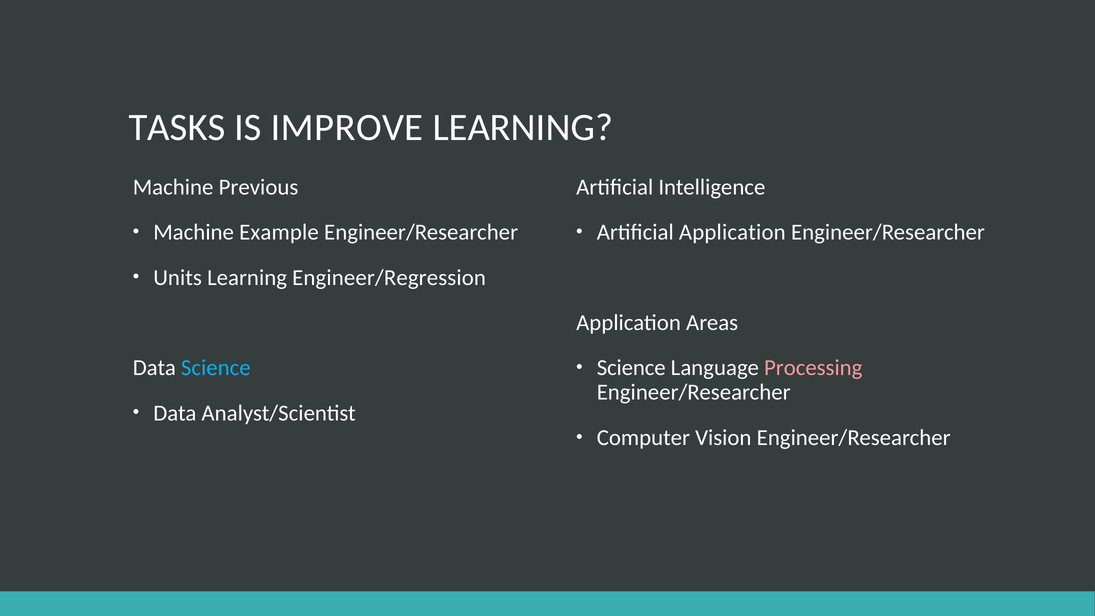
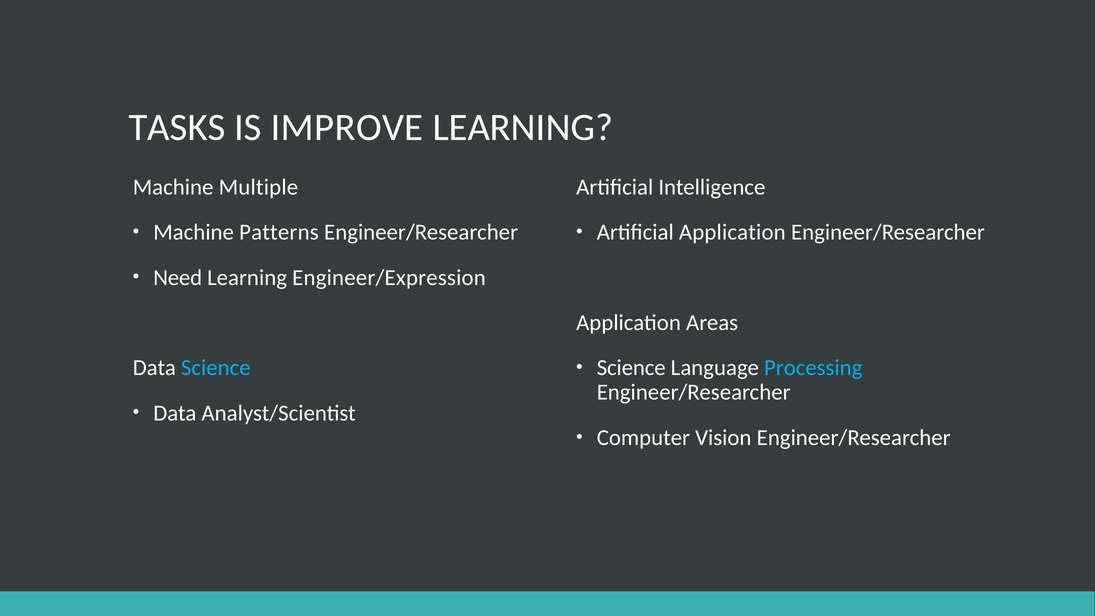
Previous: Previous -> Multiple (258, 187)
Example: Example -> Patterns (279, 232)
Units: Units -> Need (178, 277)
Engineer/Regression: Engineer/Regression -> Engineer/Expression (389, 277)
Processing colour: pink -> light blue (813, 368)
